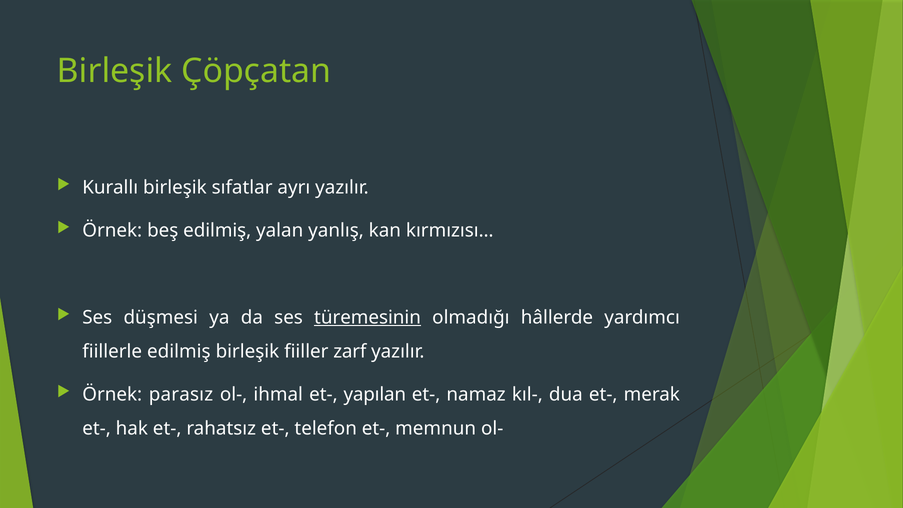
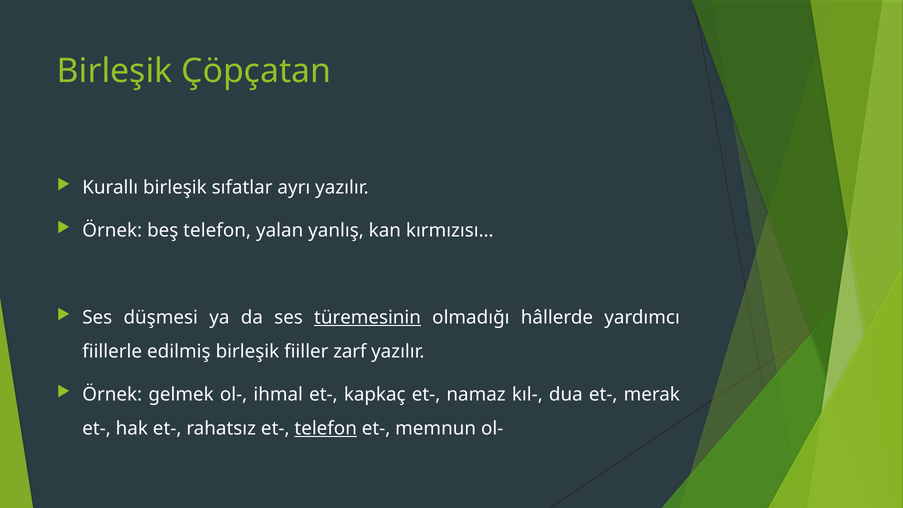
beş edilmiş: edilmiş -> telefon (217, 231)
parasız: parasız -> gelmek (181, 395)
yapılan: yapılan -> kapkaç (375, 395)
telefon underline: none -> present (326, 429)
